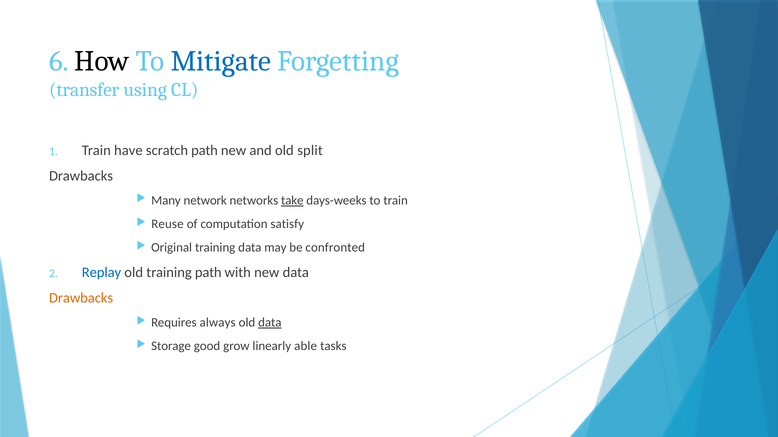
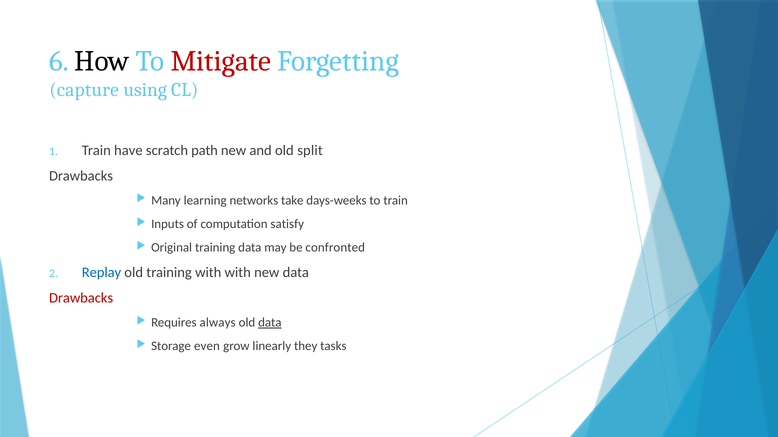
Mitigate colour: blue -> red (221, 61)
transfer: transfer -> capture (84, 90)
network: network -> learning (205, 201)
take underline: present -> none (292, 201)
Reuse: Reuse -> Inputs (168, 224)
training path: path -> with (208, 273)
Drawbacks colour: orange -> red (81, 298)
good: good -> even (207, 347)
able: able -> they (306, 347)
